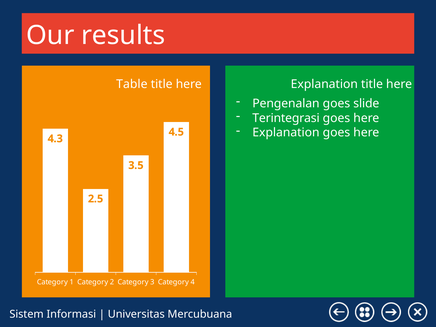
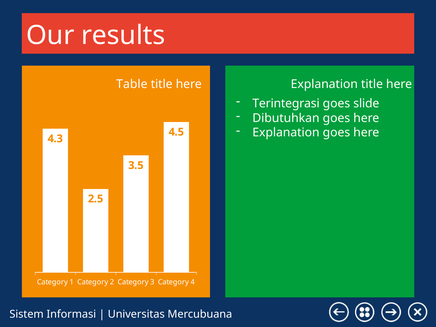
Pengenalan: Pengenalan -> Terintegrasi (286, 104)
Terintegrasi: Terintegrasi -> Dibutuhkan (286, 118)
